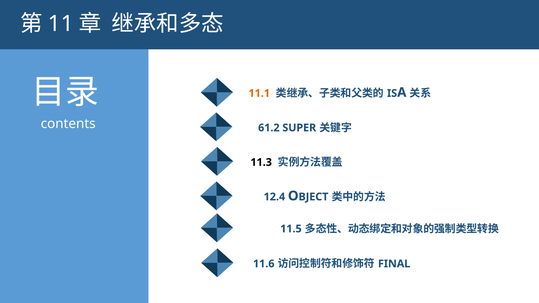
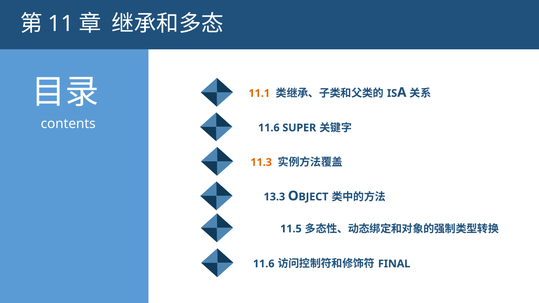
61.2: 61.2 -> 11.6 (269, 128)
11.3 colour: black -> orange (261, 162)
12.4: 12.4 -> 13.3 (274, 197)
